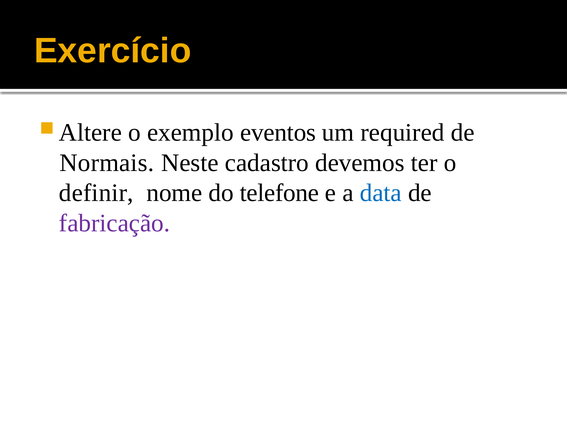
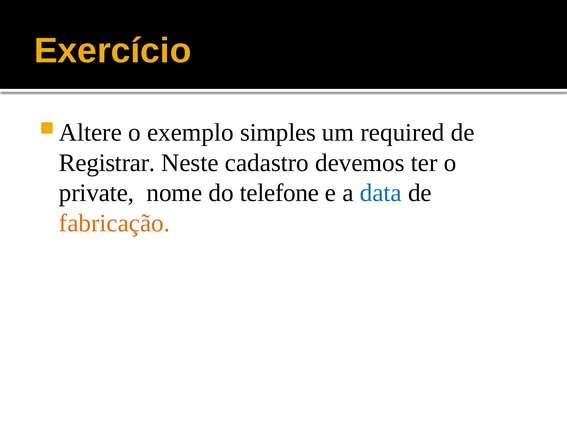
eventos: eventos -> simples (278, 133)
Normais: Normais -> Registrar (107, 163)
definir: definir -> private (96, 193)
fabricação colour: purple -> orange (115, 223)
